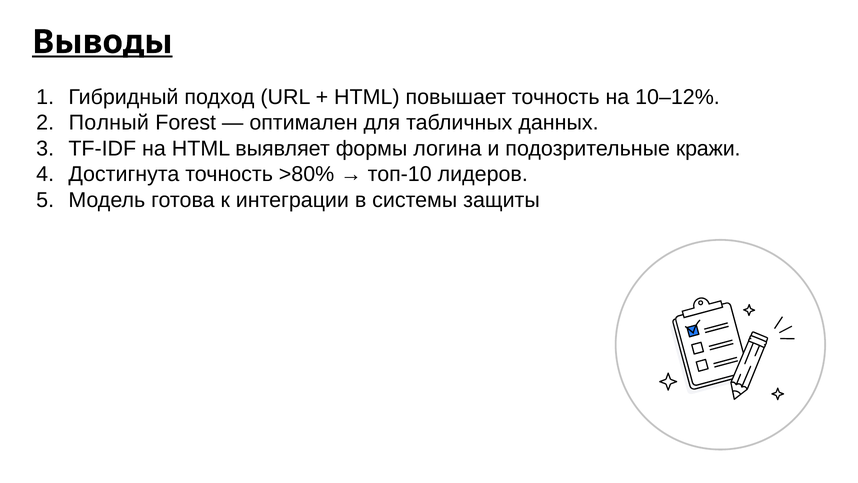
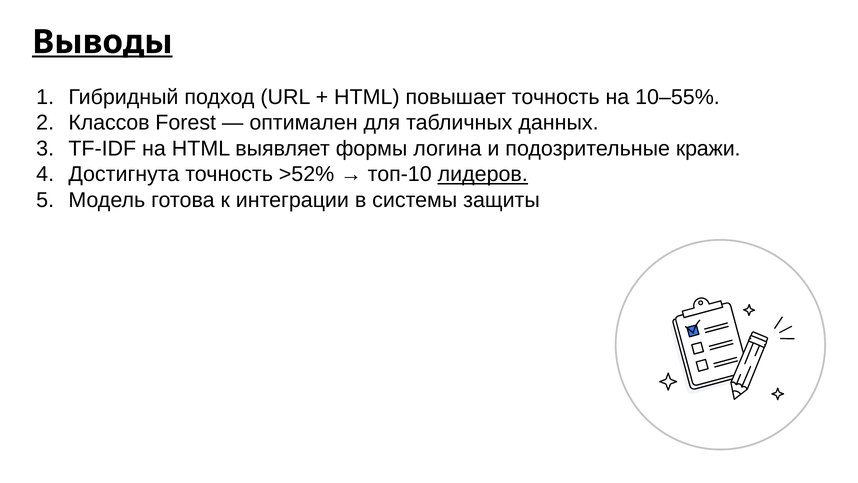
10–12%: 10–12% -> 10–55% (677, 97)
Полный: Полный -> Классов (109, 123)
>80%: >80% -> >52% (307, 174)
лидеров underline: none -> present (483, 174)
